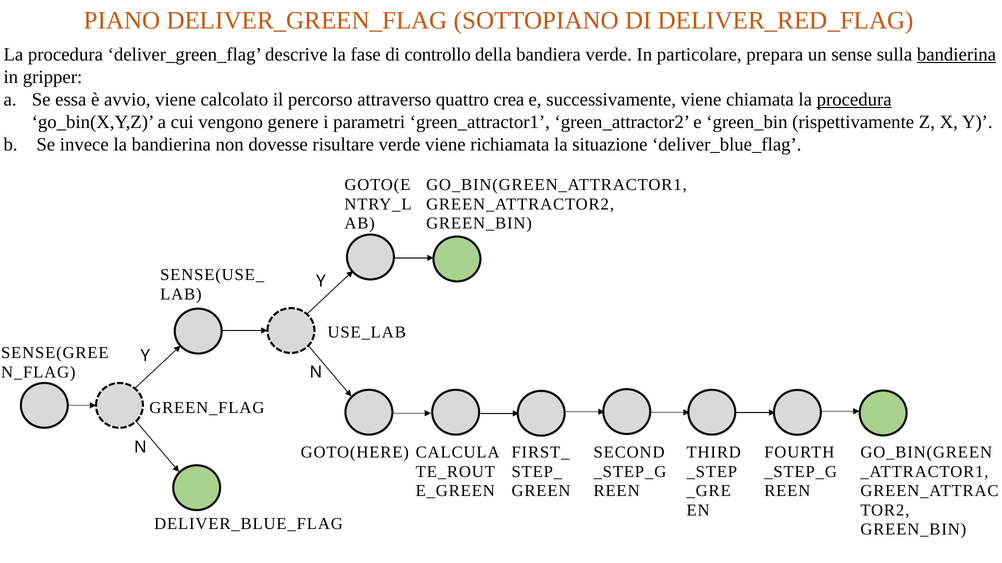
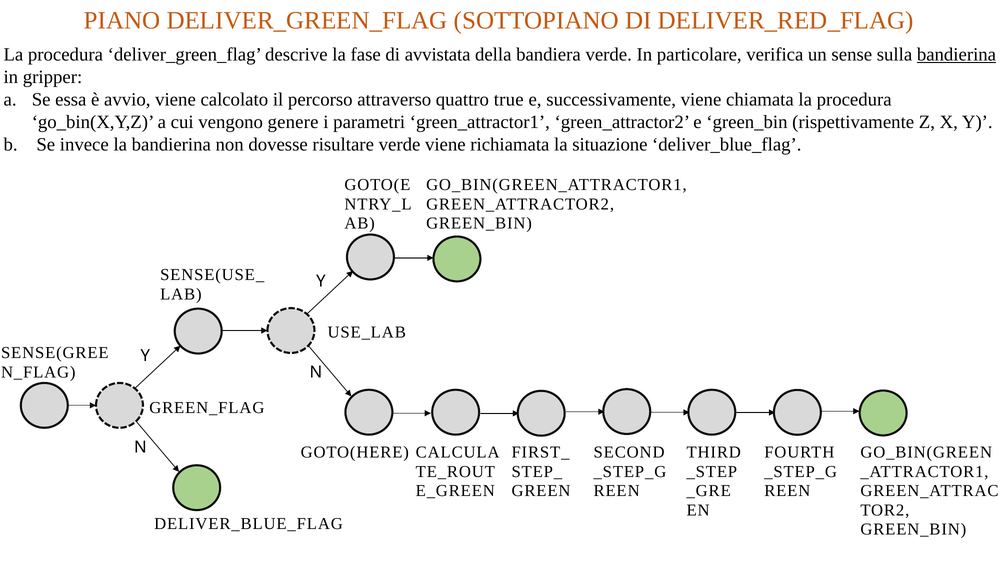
controllo: controllo -> avvistata (438, 55)
prepara: prepara -> verifica (775, 55)
crea: crea -> true (509, 100)
procedura underline: present -> none (854, 100)
